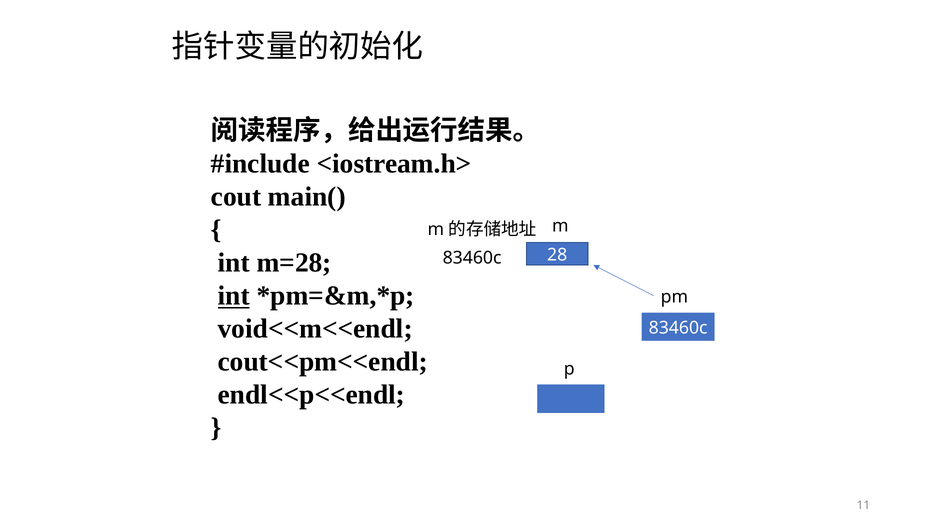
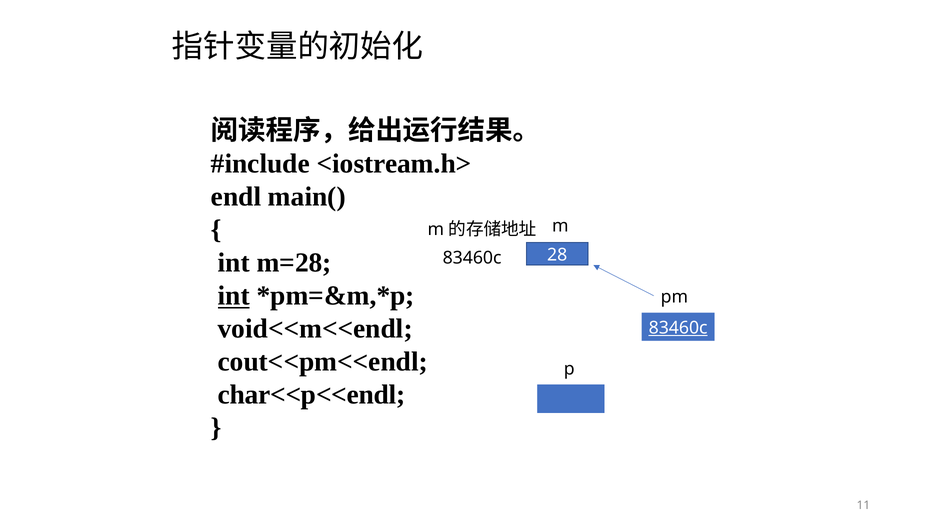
cout: cout -> endl (236, 197)
83460c underline: none -> present (678, 328)
endl<<p<<endl: endl<<p<<endl -> char<<p<<endl (312, 395)
